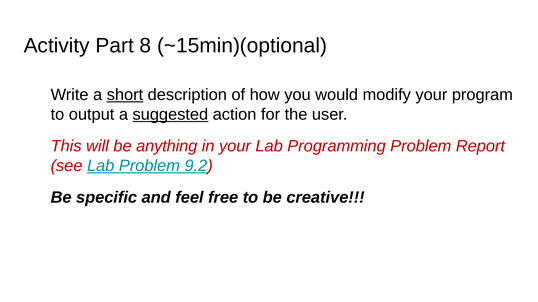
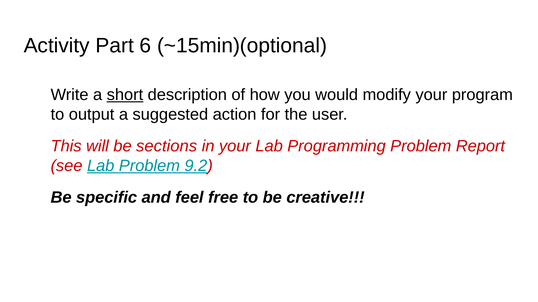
8: 8 -> 6 (145, 46)
suggested underline: present -> none (170, 115)
anything: anything -> sections (167, 146)
